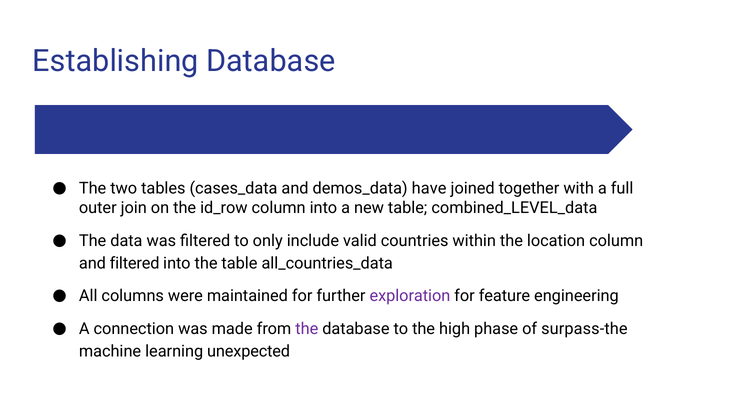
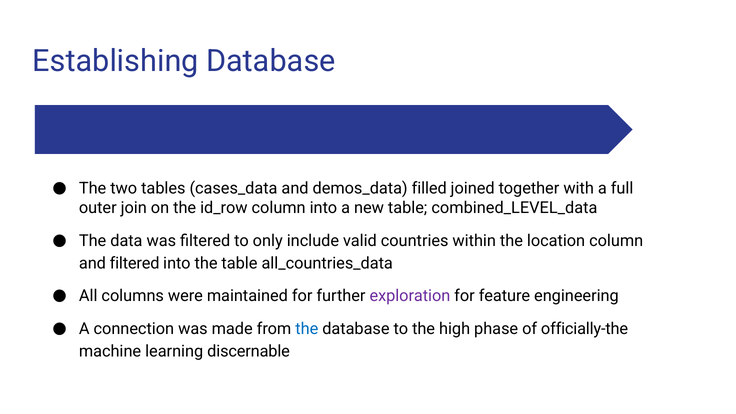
have: have -> filled (429, 188)
the colour: purple -> blue (307, 329)
surpass-the: surpass-the -> officially-the (585, 329)
unexpected: unexpected -> discernable (249, 351)
